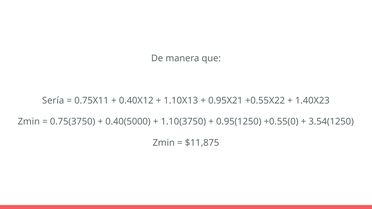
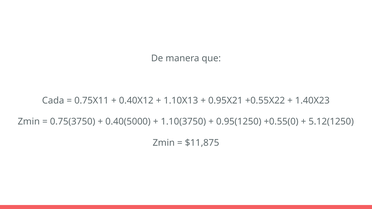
Sería: Sería -> Cada (53, 101)
3.54(1250: 3.54(1250 -> 5.12(1250 (331, 122)
